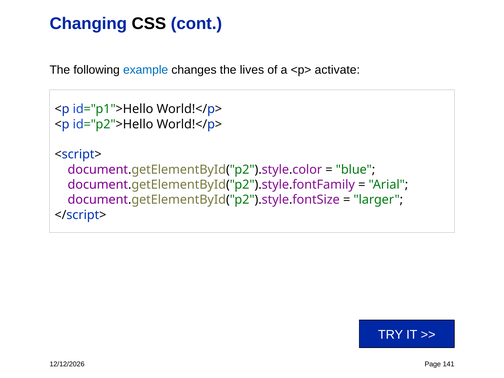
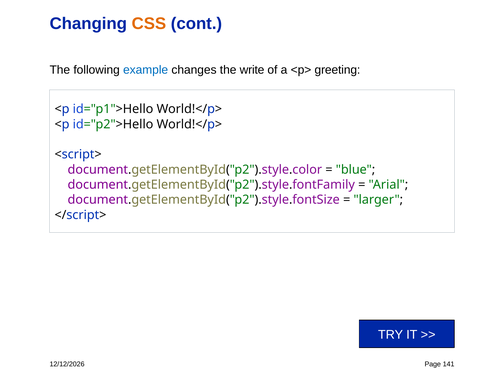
CSS colour: black -> orange (149, 24)
lives: lives -> write (252, 70)
activate: activate -> greeting (337, 70)
